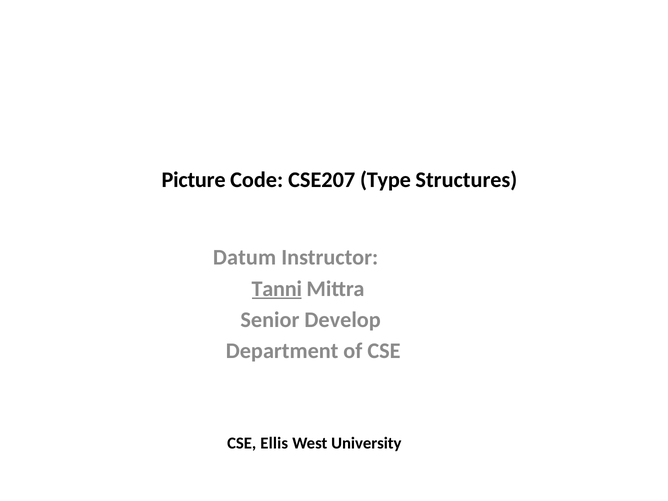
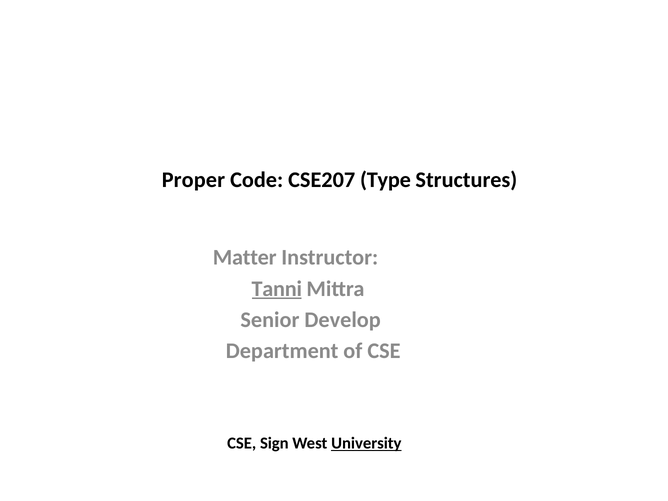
Picture: Picture -> Proper (193, 180)
Datum: Datum -> Matter (245, 258)
Ellis: Ellis -> Sign (274, 443)
University underline: none -> present (366, 443)
